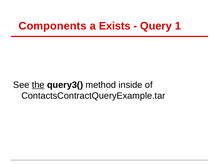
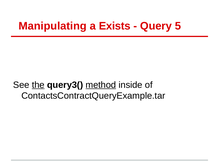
Components: Components -> Manipulating (53, 26)
1: 1 -> 5 (178, 26)
method underline: none -> present (101, 85)
